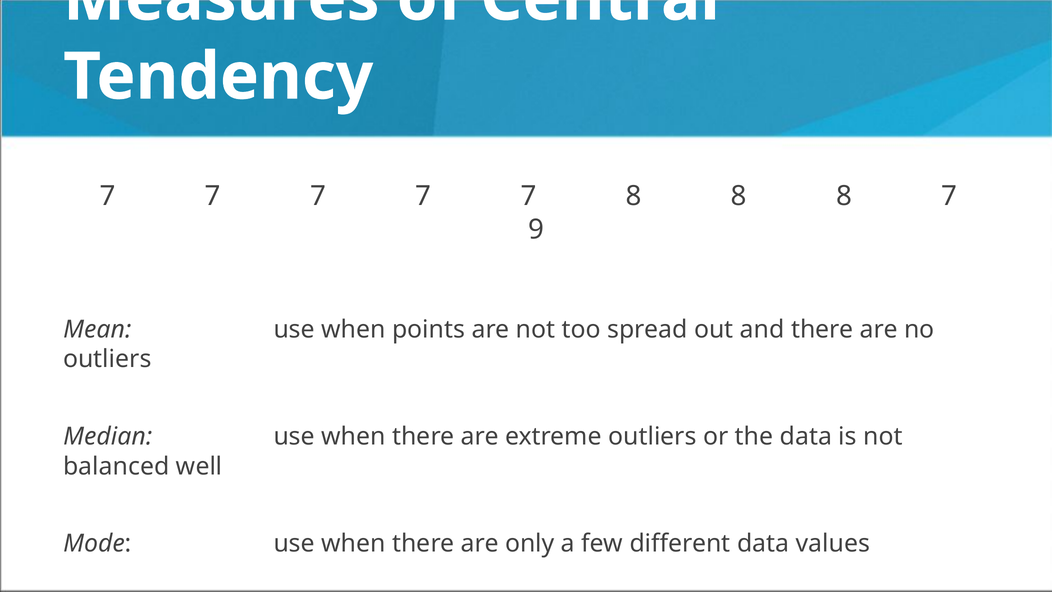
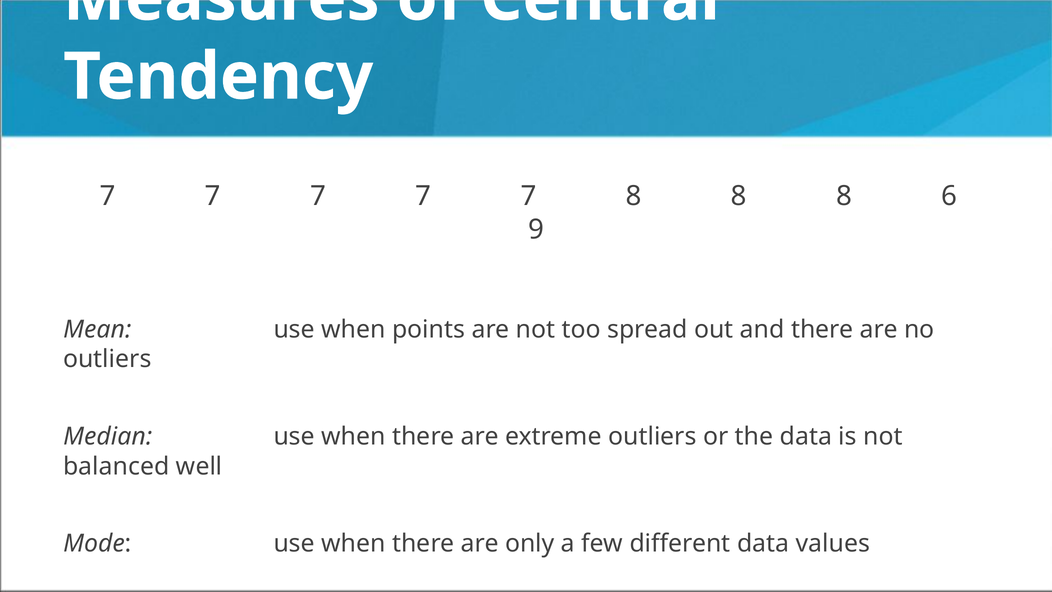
8 7: 7 -> 6 (949, 196)
